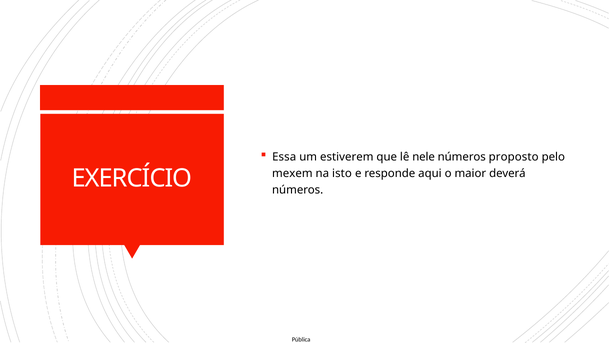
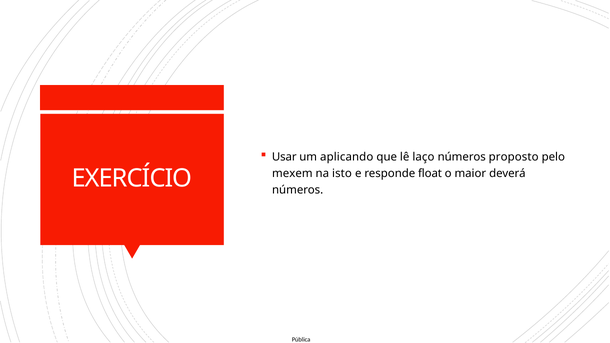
Essa: Essa -> Usar (284, 157)
estiverem: estiverem -> aplicando (347, 157)
nele: nele -> laço (423, 157)
aqui: aqui -> float (430, 174)
